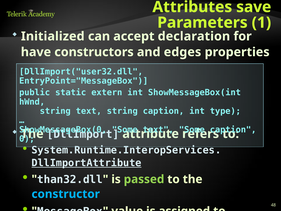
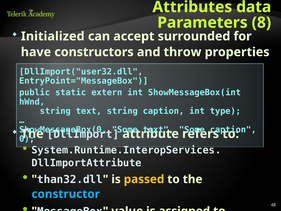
save: save -> data (254, 7)
1: 1 -> 8 (261, 23)
declaration: declaration -> surrounded (194, 36)
edges: edges -> throw (183, 52)
DllImportAttribute underline: present -> none (86, 163)
passed colour: light green -> yellow (144, 179)
